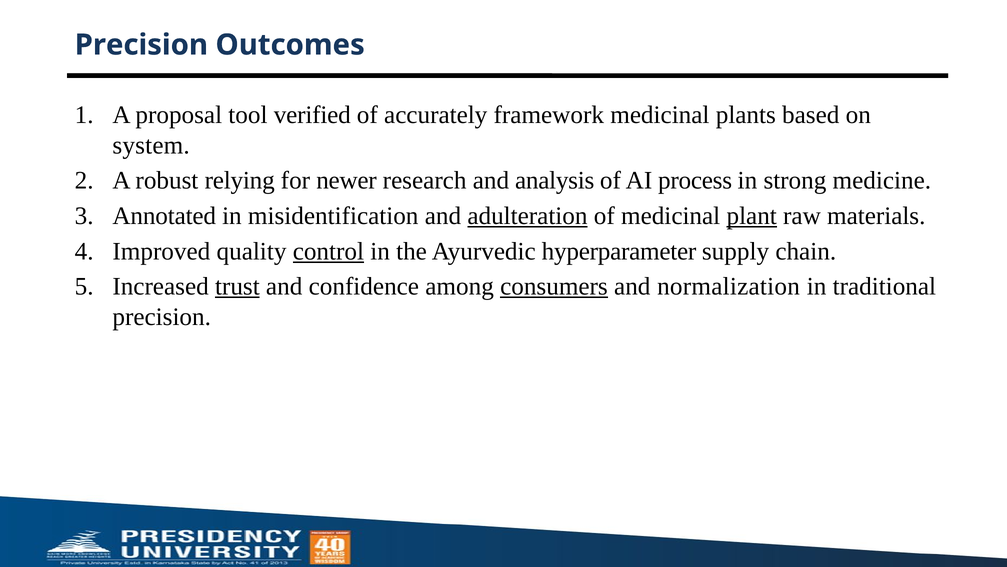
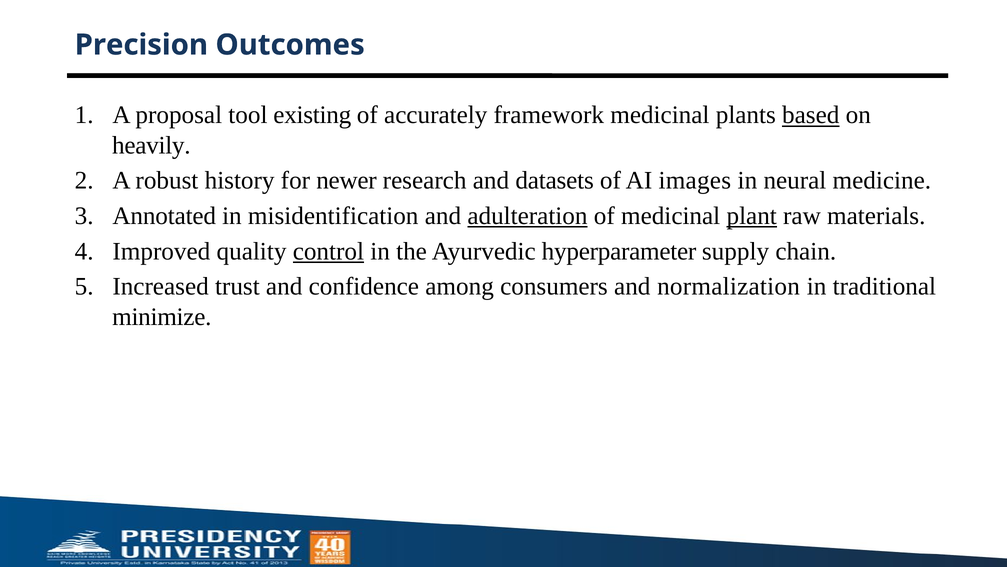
verified: verified -> existing (312, 115)
based underline: none -> present (811, 115)
system: system -> heavily (151, 145)
relying: relying -> history (240, 180)
analysis: analysis -> datasets (555, 180)
process: process -> images (695, 180)
strong: strong -> neural (795, 180)
trust underline: present -> none (237, 286)
consumers underline: present -> none (554, 286)
precision: precision -> minimize (162, 316)
